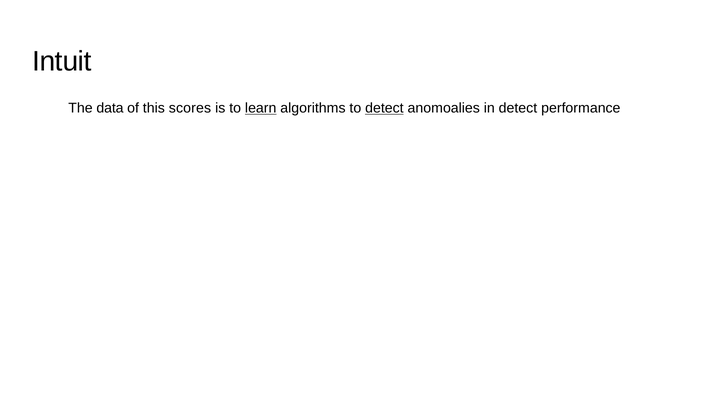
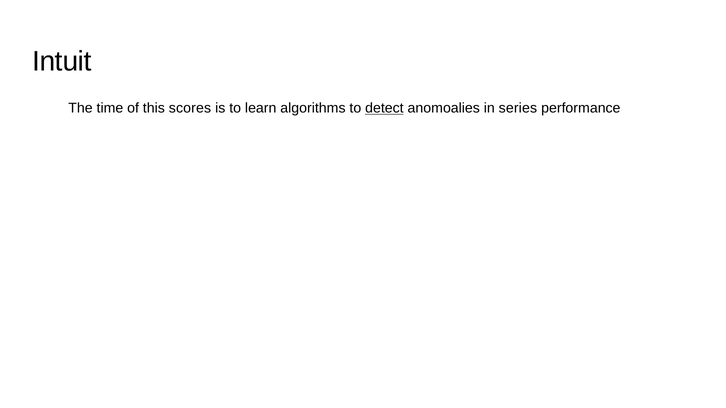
data: data -> time (110, 108)
learn underline: present -> none (261, 108)
in detect: detect -> series (518, 108)
